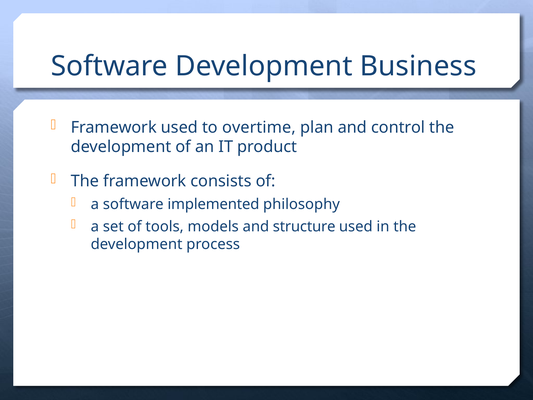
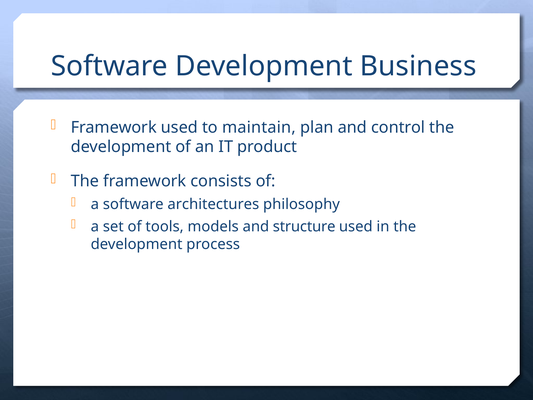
overtime: overtime -> maintain (259, 127)
implemented: implemented -> architectures (213, 204)
